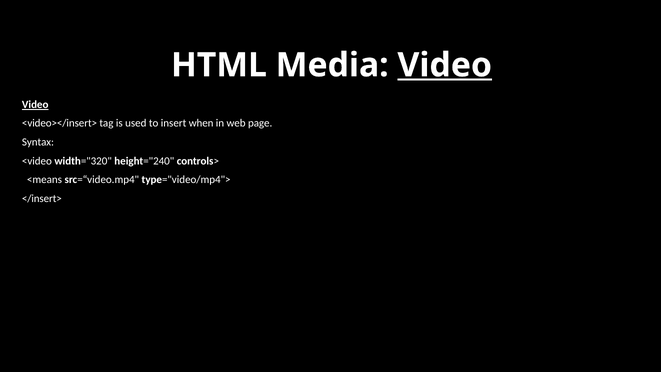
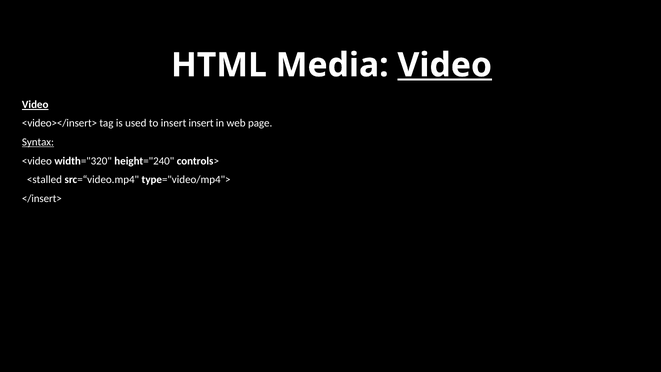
insert when: when -> insert (201, 123)
Syntax underline: none -> present (38, 142)
<means: <means -> <stalled (44, 180)
